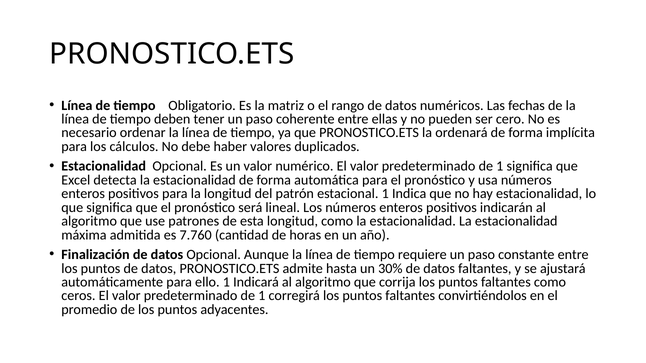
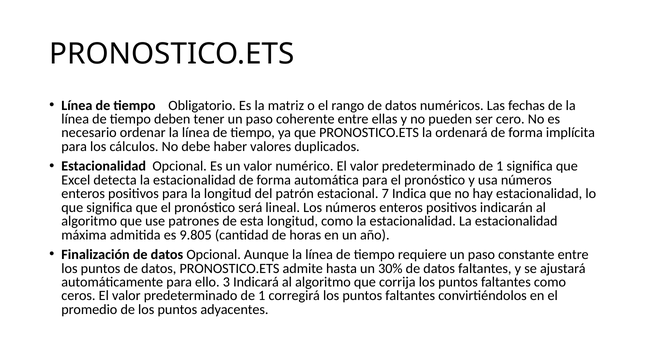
estacional 1: 1 -> 7 (385, 194)
7.760: 7.760 -> 9.805 (196, 235)
ello 1: 1 -> 3 (226, 282)
